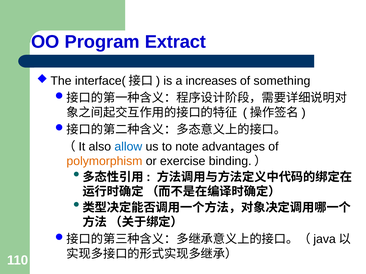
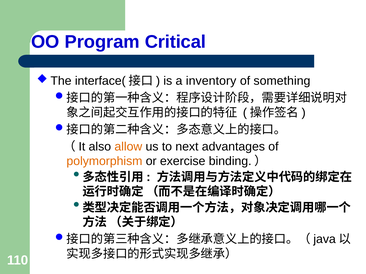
Extract: Extract -> Critical (175, 42)
increases: increases -> inventory (211, 81)
allow colour: blue -> orange (128, 147)
note: note -> next (187, 147)
